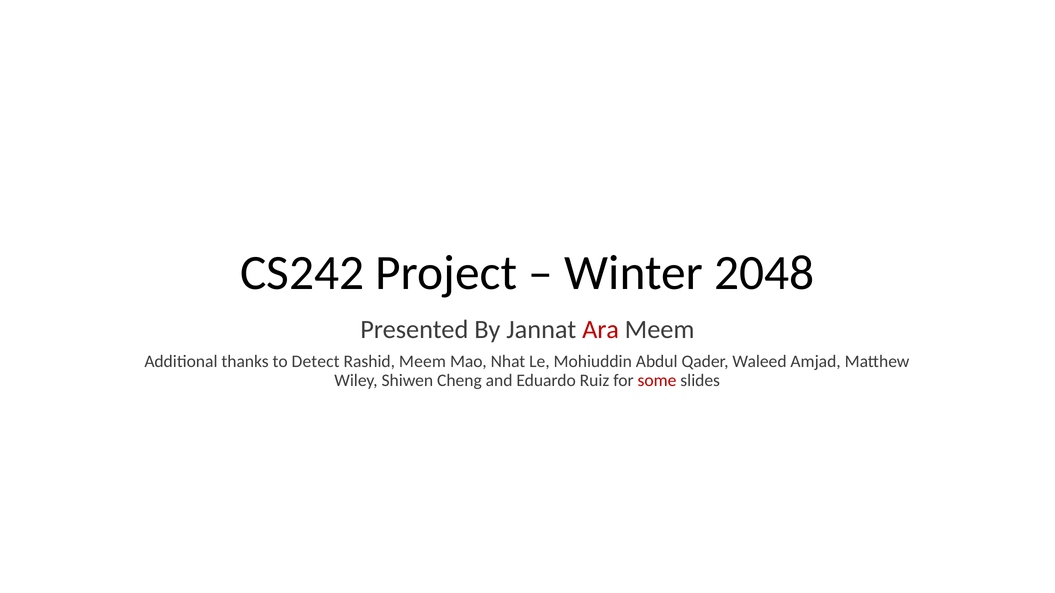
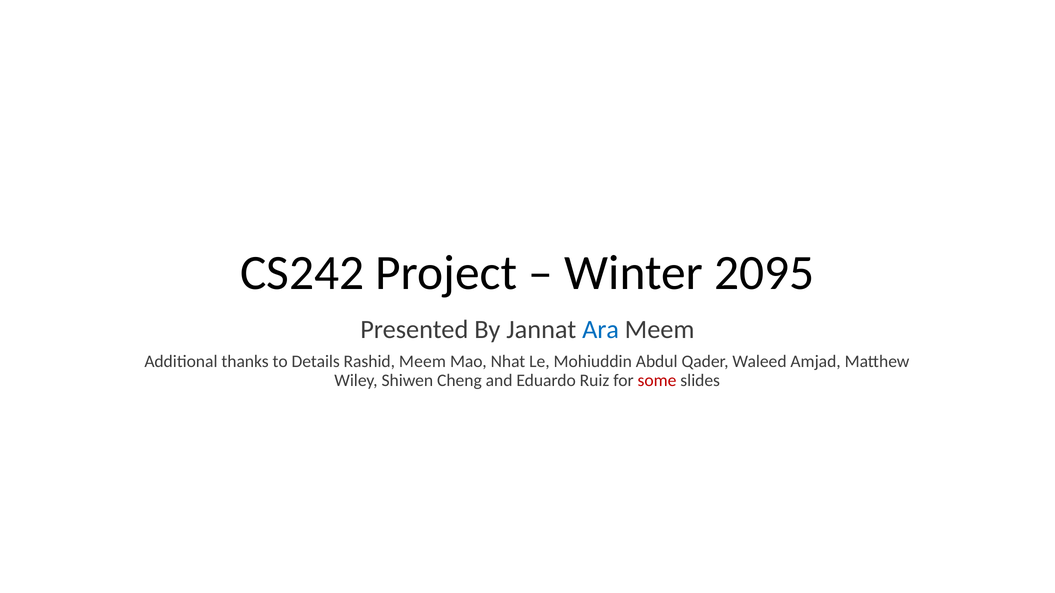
2048: 2048 -> 2095 (764, 273)
Ara colour: red -> blue (601, 330)
Detect: Detect -> Details (316, 362)
